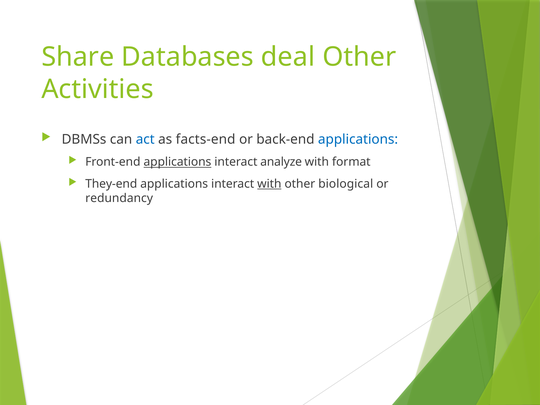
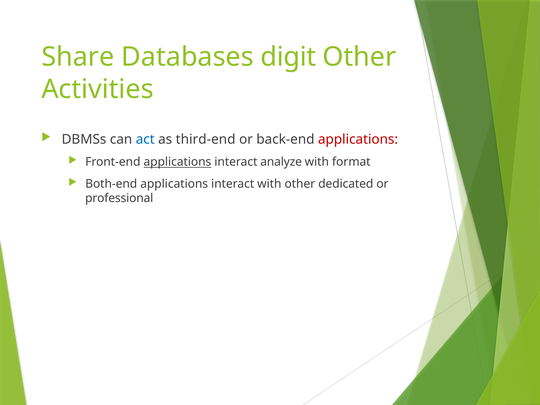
deal: deal -> digit (288, 57)
facts-end: facts-end -> third-end (206, 139)
applications colour: blue -> red (358, 139)
They-end: They-end -> Both-end (111, 184)
with underline: present -> none (269, 184)
biological: biological -> dedicated (346, 184)
redundancy: redundancy -> professional (119, 198)
